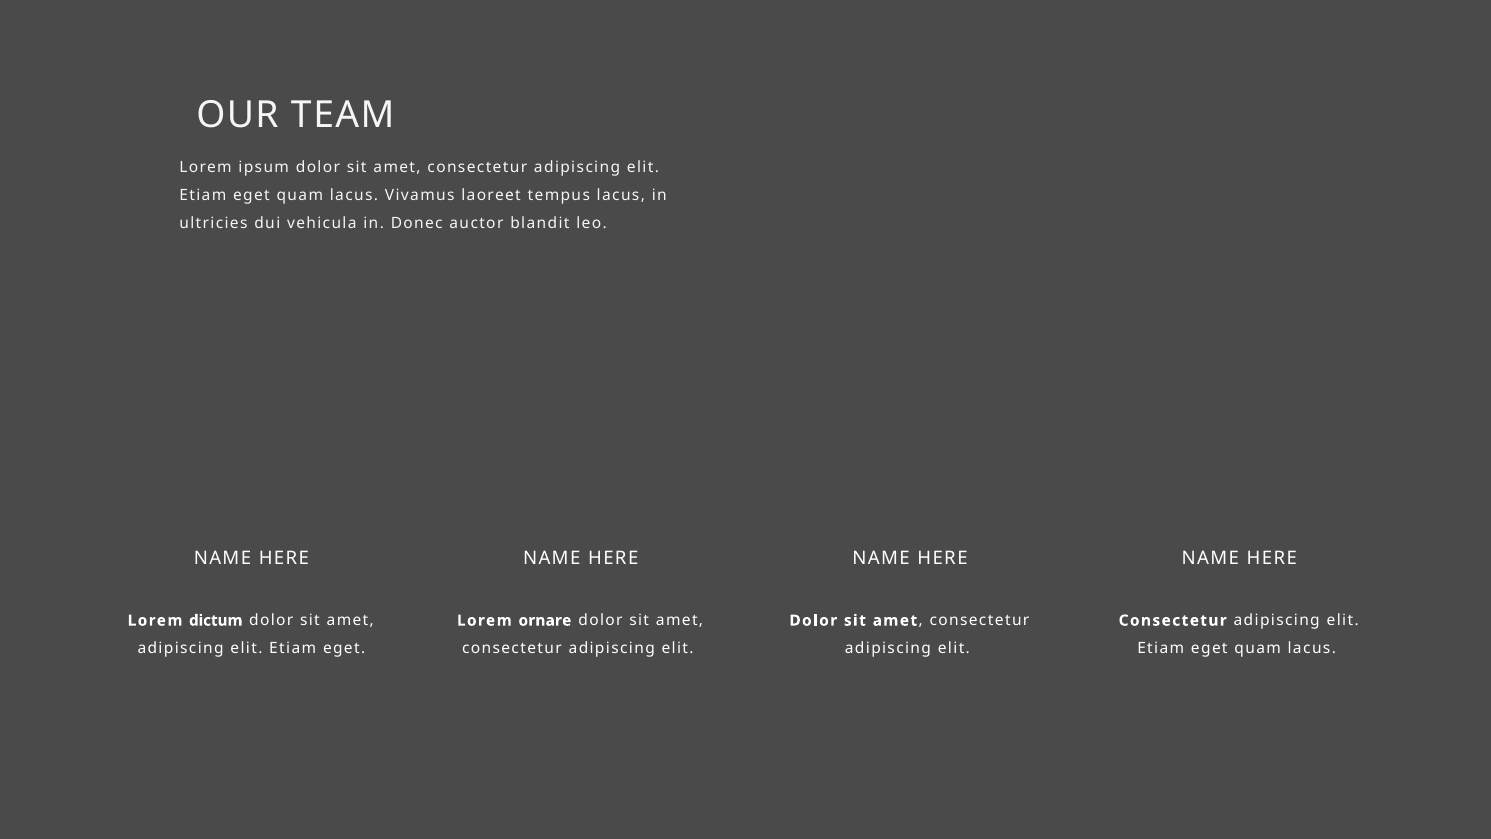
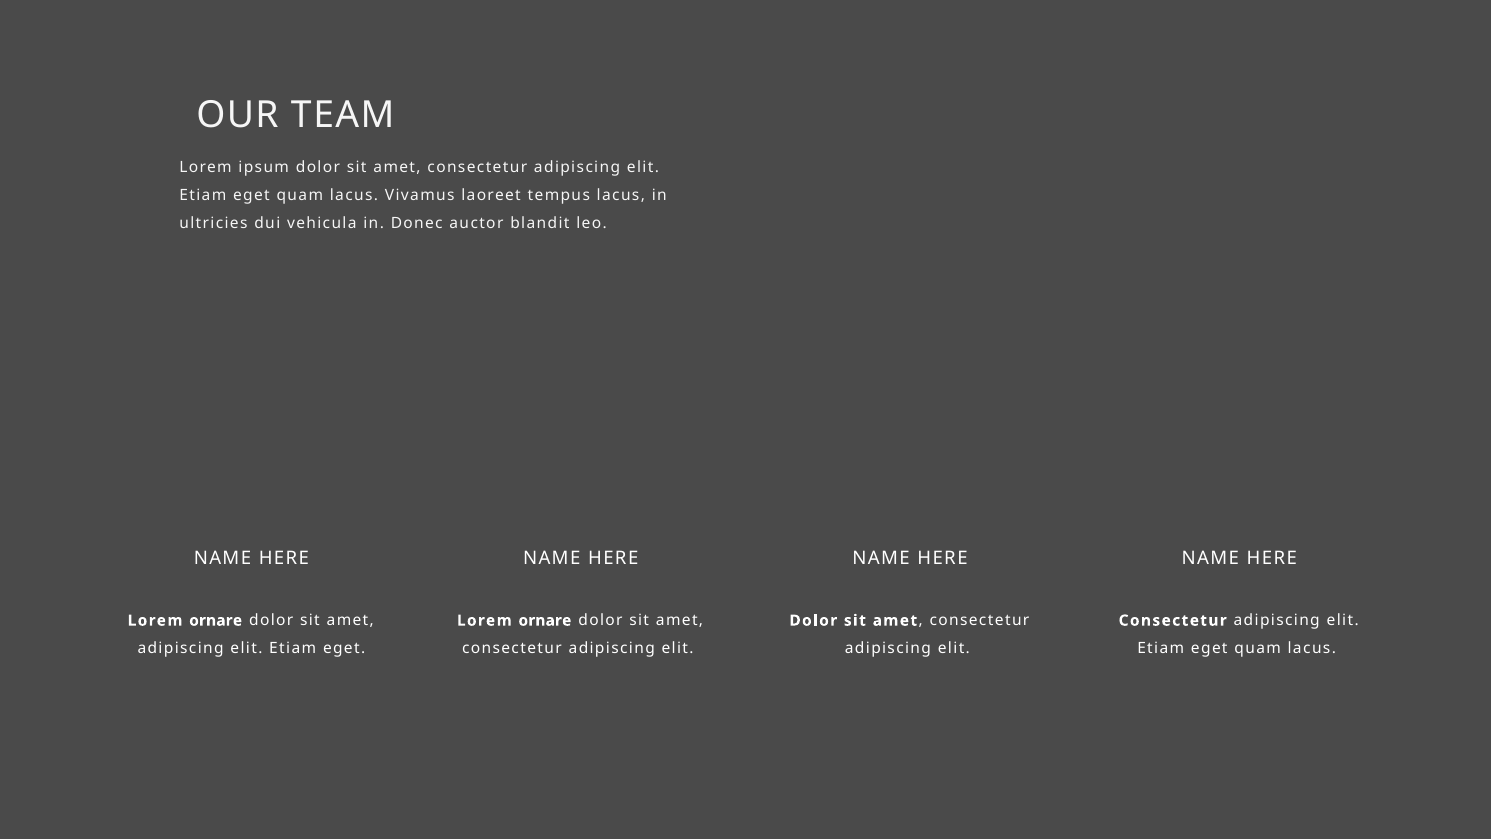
dictum: dictum -> ornare (216, 620)
